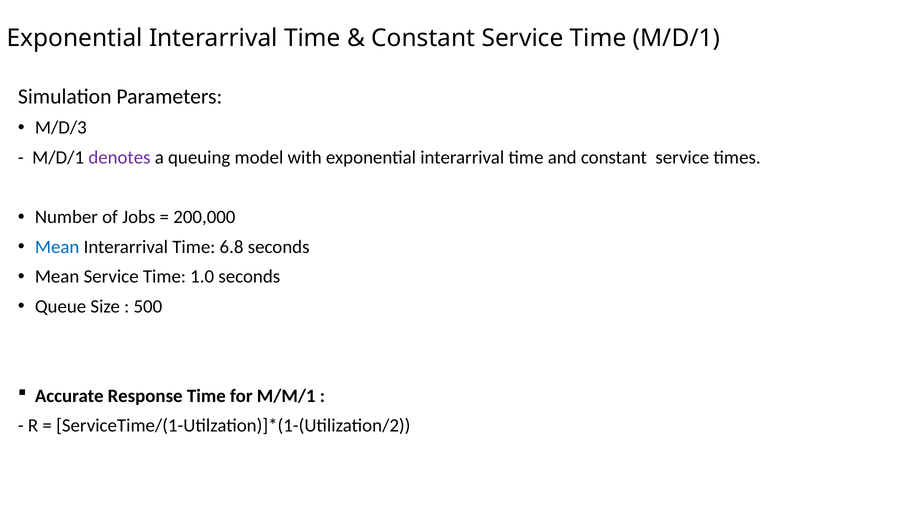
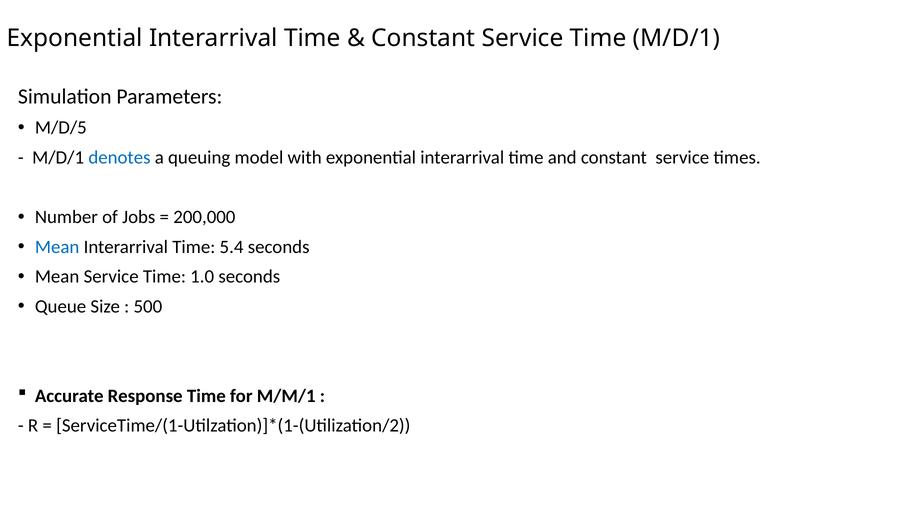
M/D/3: M/D/3 -> M/D/5 (61, 128)
denotes colour: purple -> blue (119, 158)
6.8: 6.8 -> 5.4 (232, 247)
